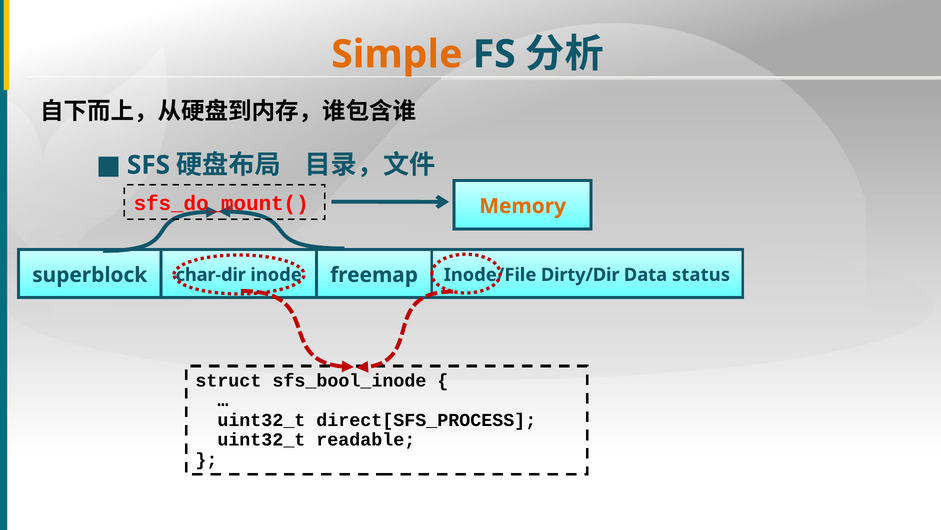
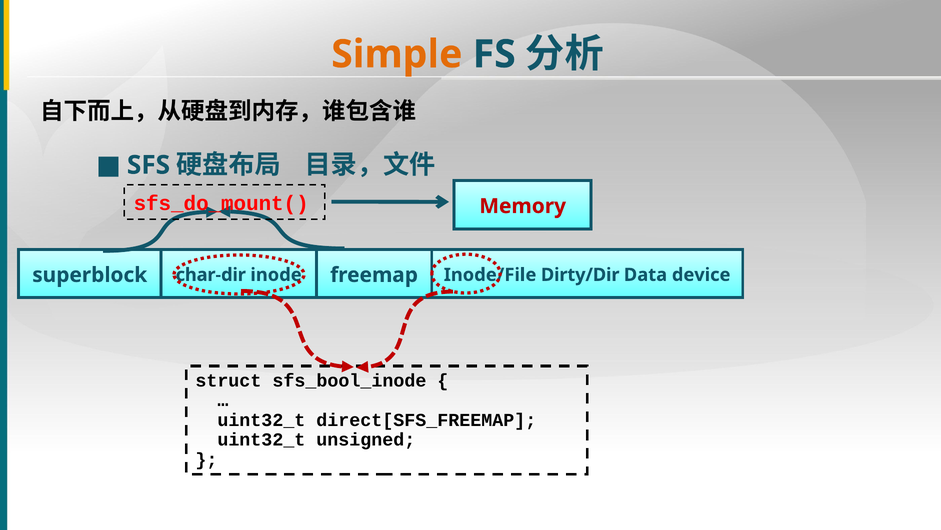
Memory colour: orange -> red (523, 206)
status: status -> device (701, 275)
direct[SFS_PROCESS: direct[SFS_PROCESS -> direct[SFS_FREEMAP (426, 420)
readable: readable -> unsigned (366, 439)
